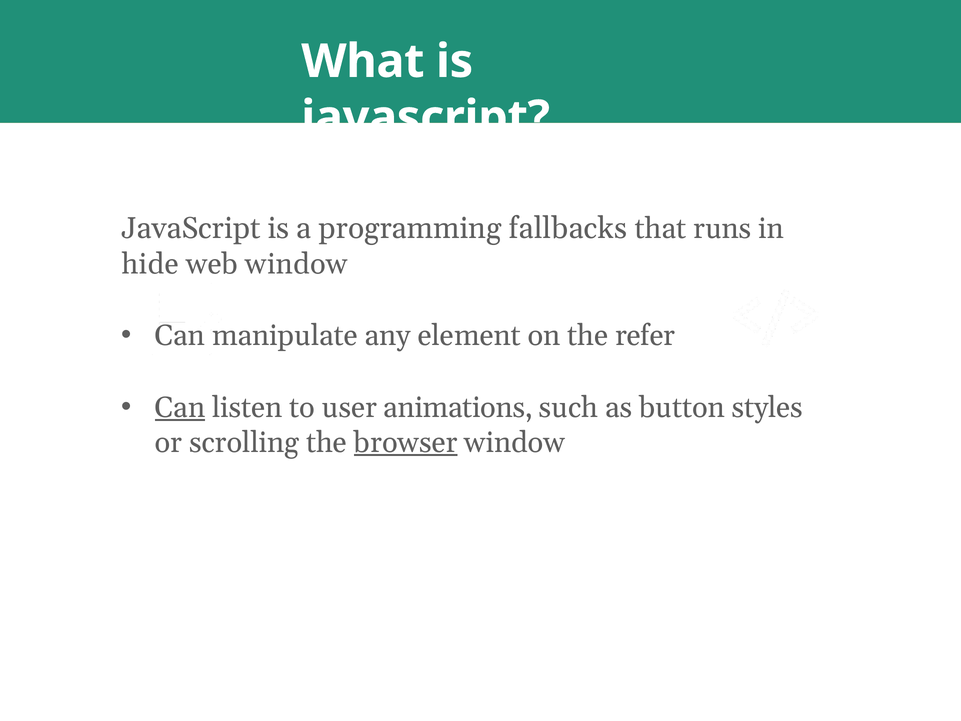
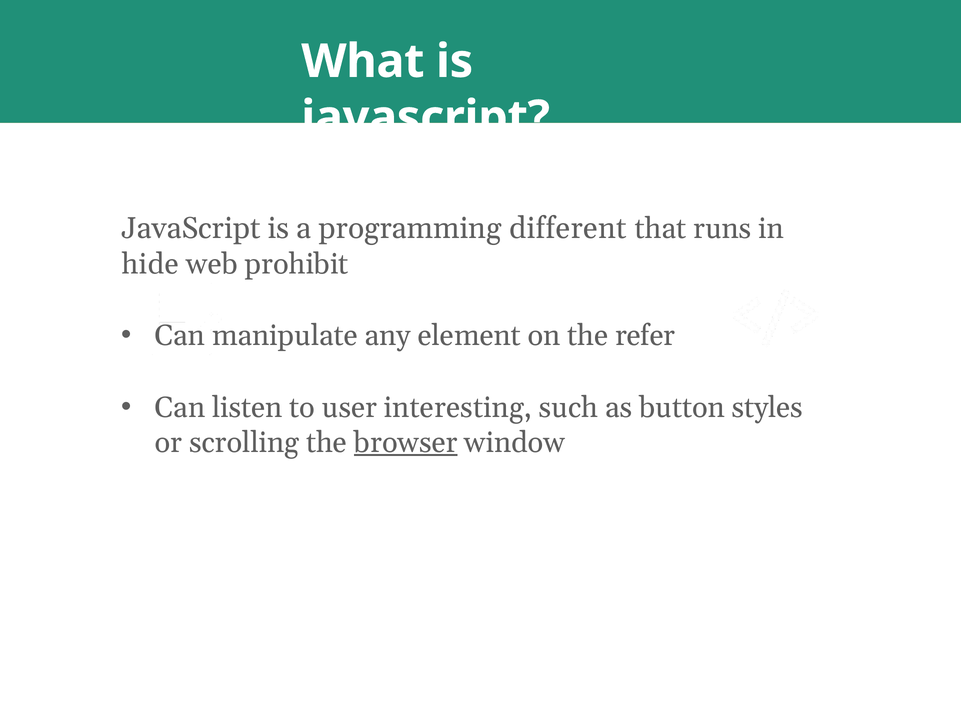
fallbacks: fallbacks -> different (568, 228)
web window: window -> prohibit (297, 264)
Can underline: present -> none (180, 407)
animations: animations -> interesting (458, 407)
